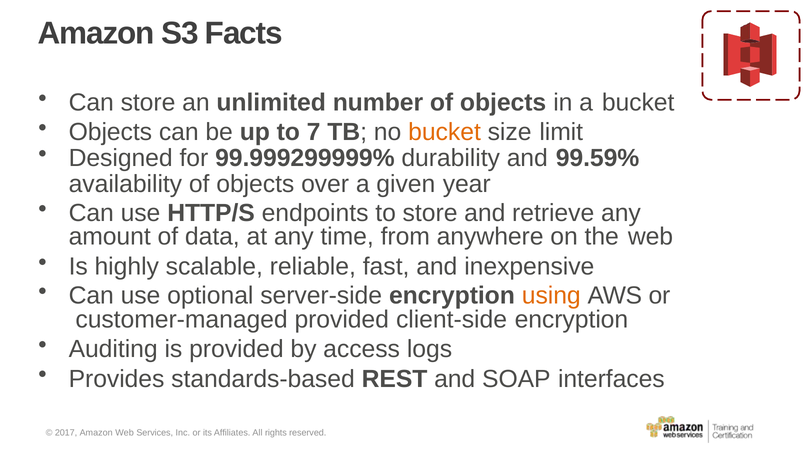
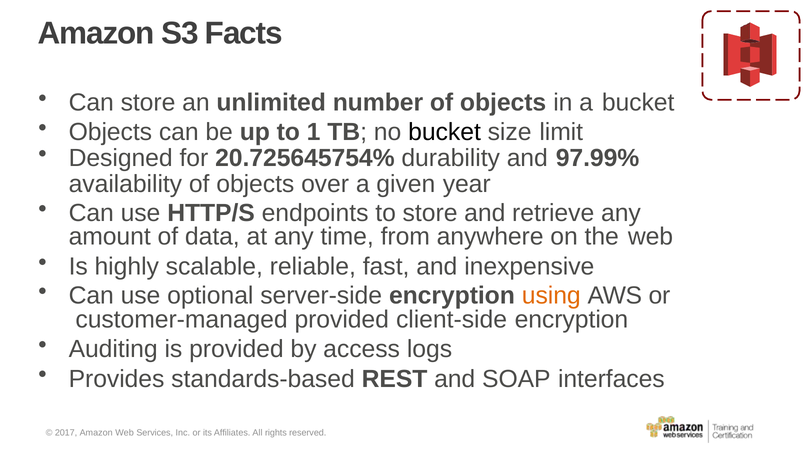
7: 7 -> 1 (314, 132)
bucket colour: orange -> black (445, 132)
99.999299999%: 99.999299999% -> 20.725645754% (305, 158)
99.59%: 99.59% -> 97.99% (598, 158)
